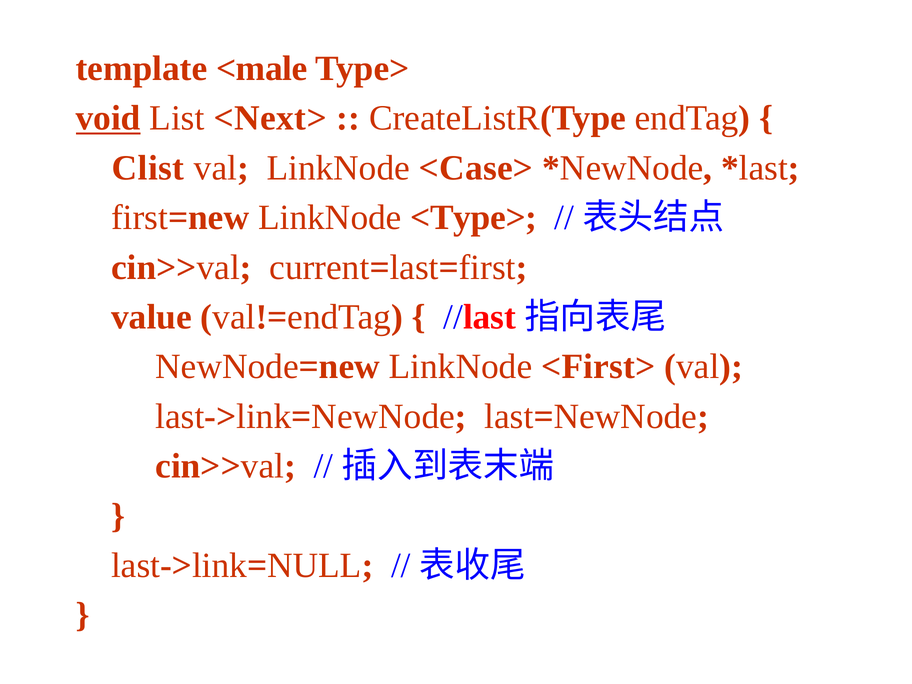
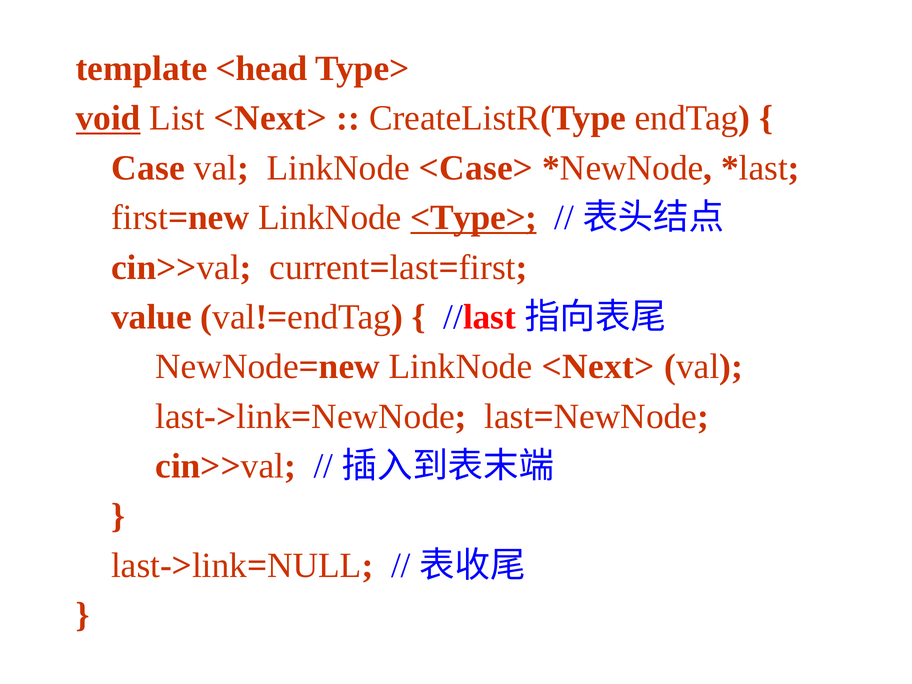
<male: <male -> <head (262, 69)
Clist: Clist -> Case (148, 168)
<Type> underline: none -> present (474, 218)
LinkNode <First>: <First> -> <Next> (598, 367)
